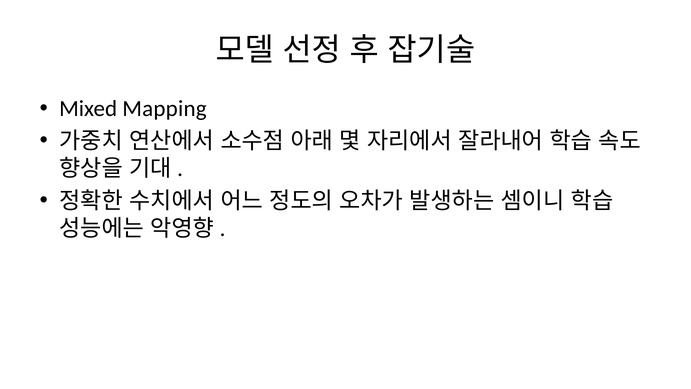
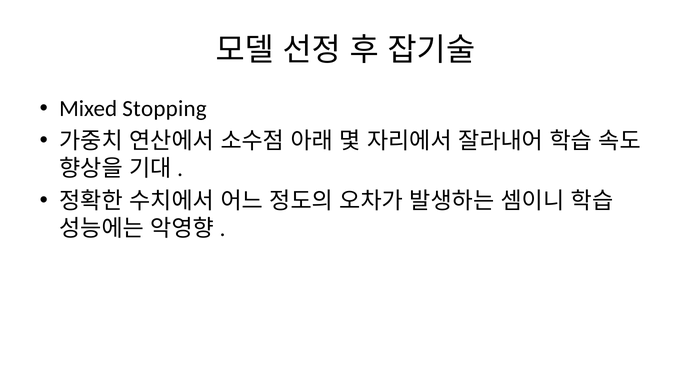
Mapping: Mapping -> Stopping (164, 109)
